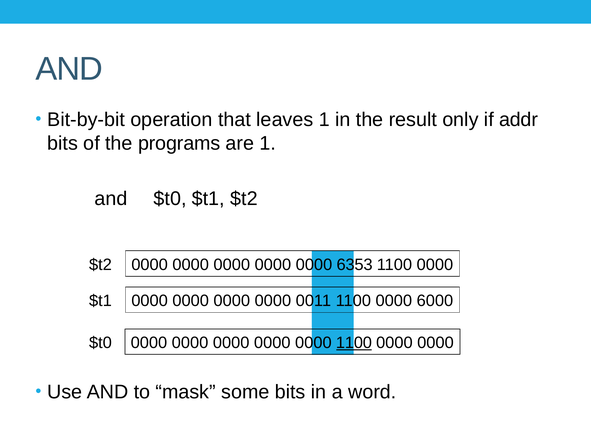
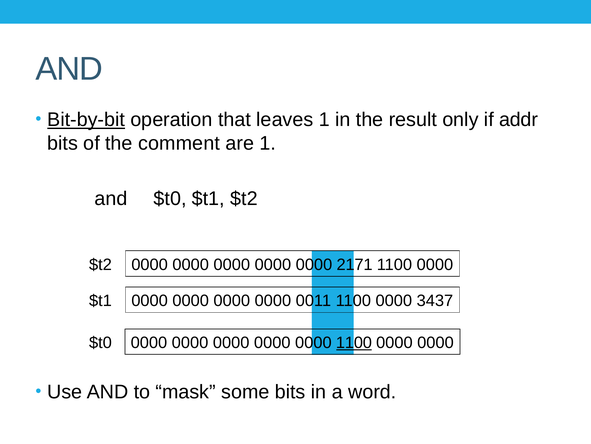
Bit-by-bit underline: none -> present (86, 120)
programs: programs -> comment (179, 143)
6353: 6353 -> 2171 (355, 264)
6000: 6000 -> 3437 (435, 300)
